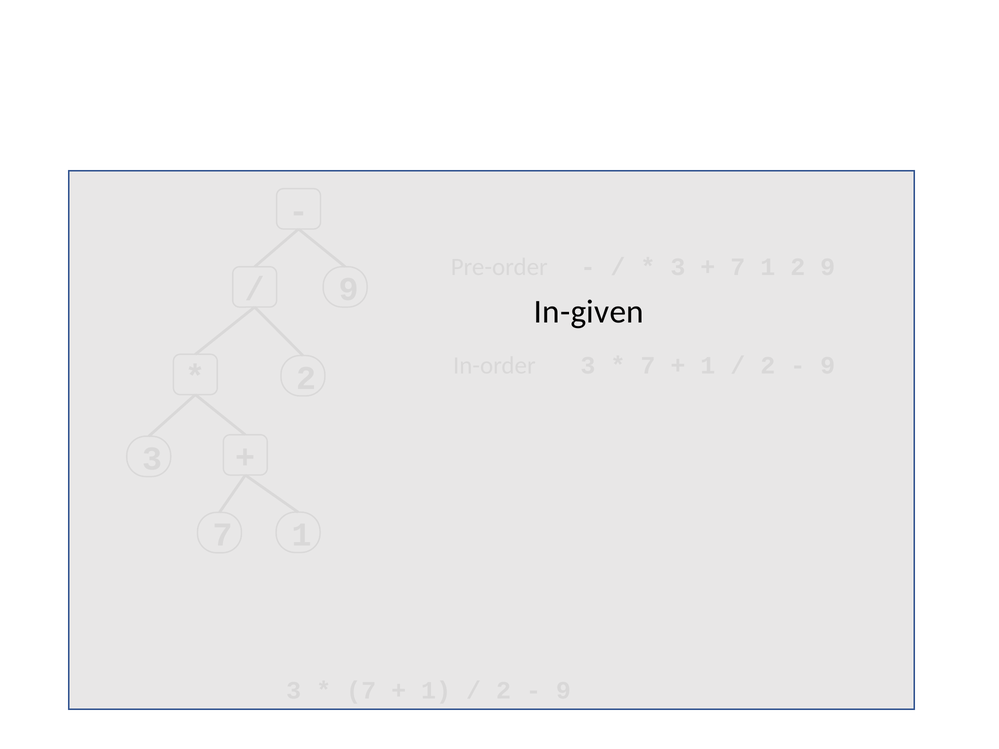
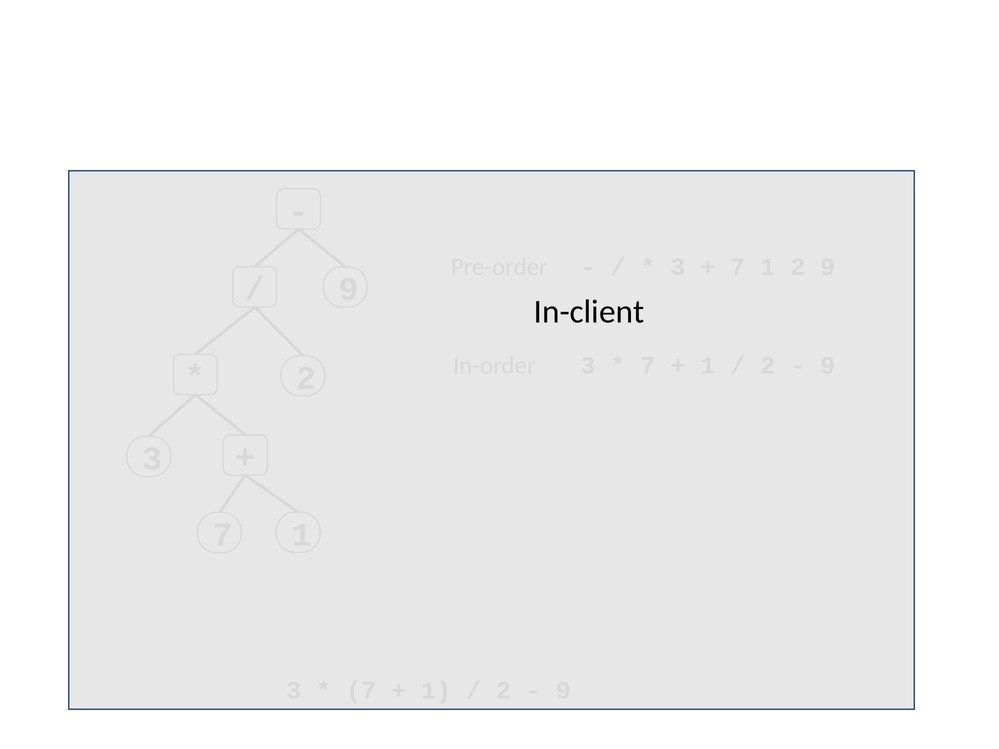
In-given: In-given -> In-client (589, 312)
